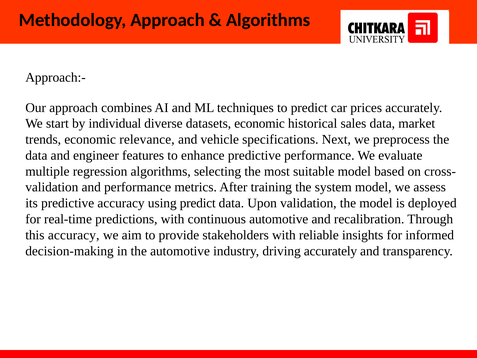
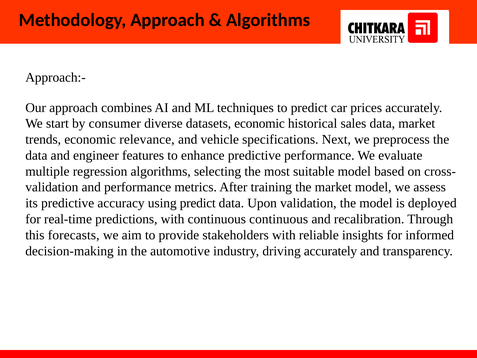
individual: individual -> consumer (115, 124)
the system: system -> market (333, 187)
continuous automotive: automotive -> continuous (279, 219)
this accuracy: accuracy -> forecasts (74, 235)
